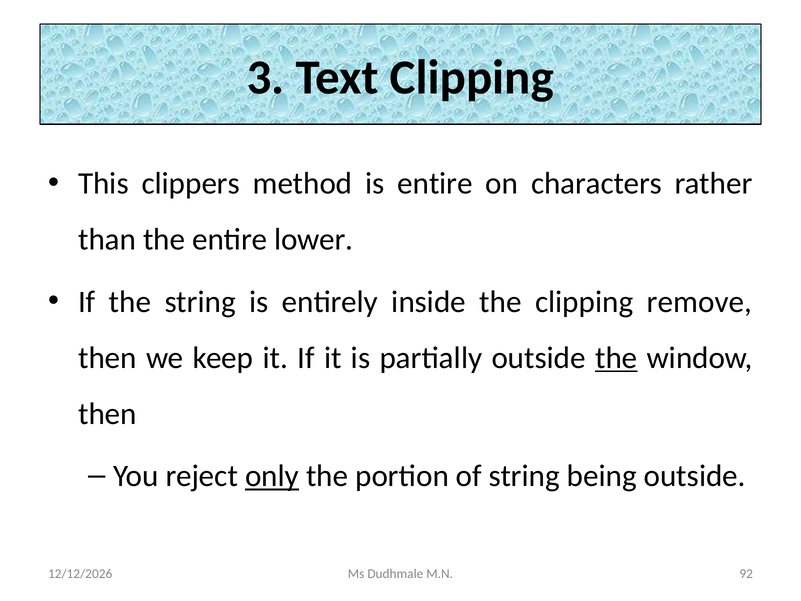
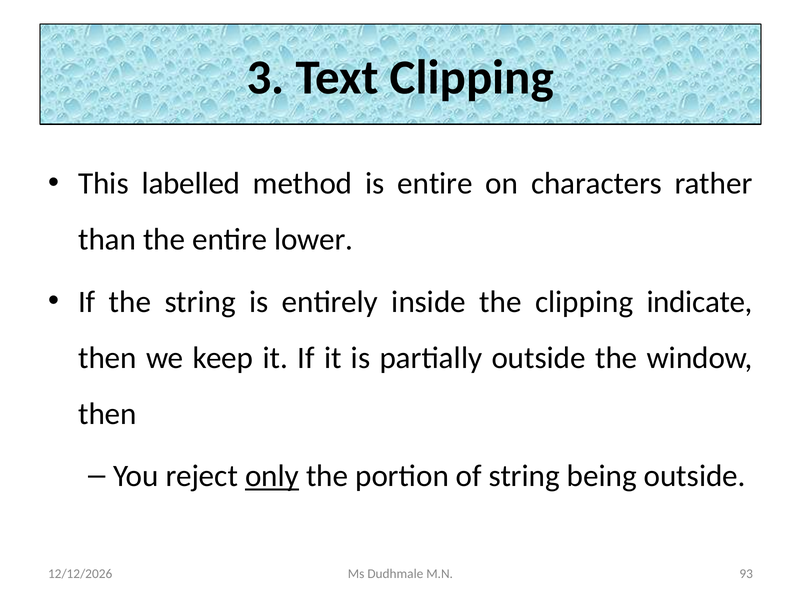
clippers: clippers -> labelled (191, 184)
remove: remove -> indicate (700, 302)
the underline: present -> none (616, 358)
92: 92 -> 93 (746, 574)
